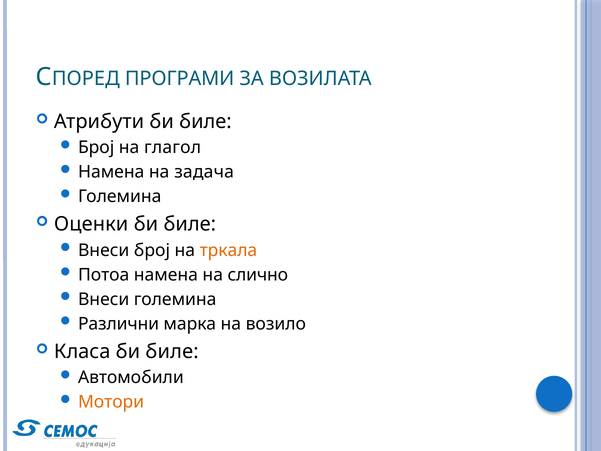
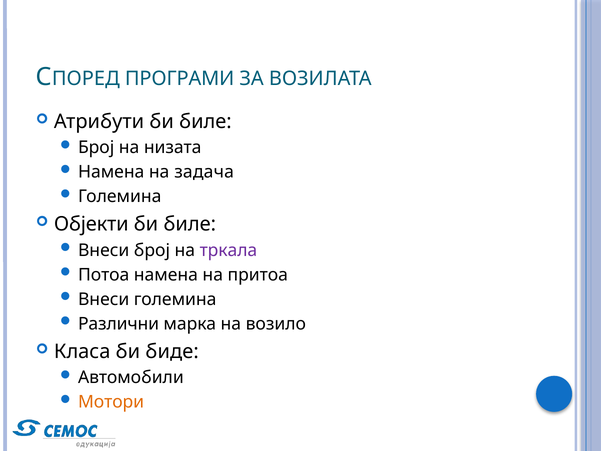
глагол: глагол -> низата (173, 147)
Оценки: Оценки -> Објекти (91, 224)
тркала colour: orange -> purple (228, 250)
слично: слично -> притоа (258, 275)
Класа би биле: биле -> биде (172, 351)
